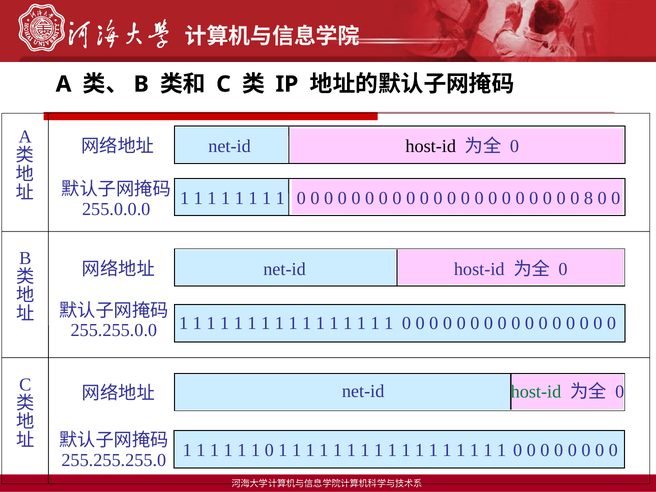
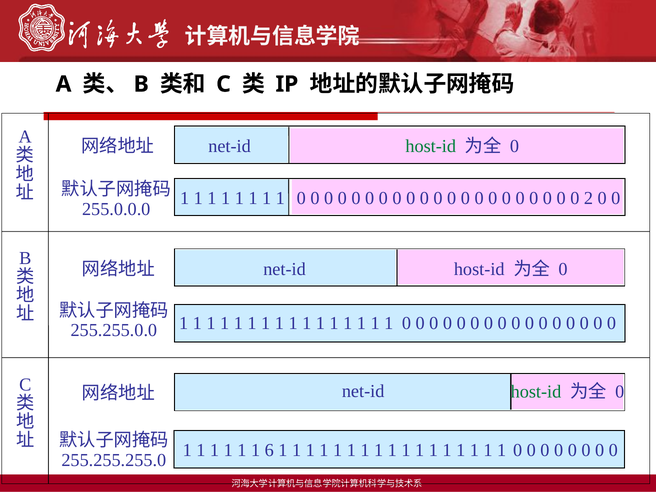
host-id colour: black -> green (431, 146)
8: 8 -> 2 (588, 198)
0: 0 -> 6 (269, 450)
